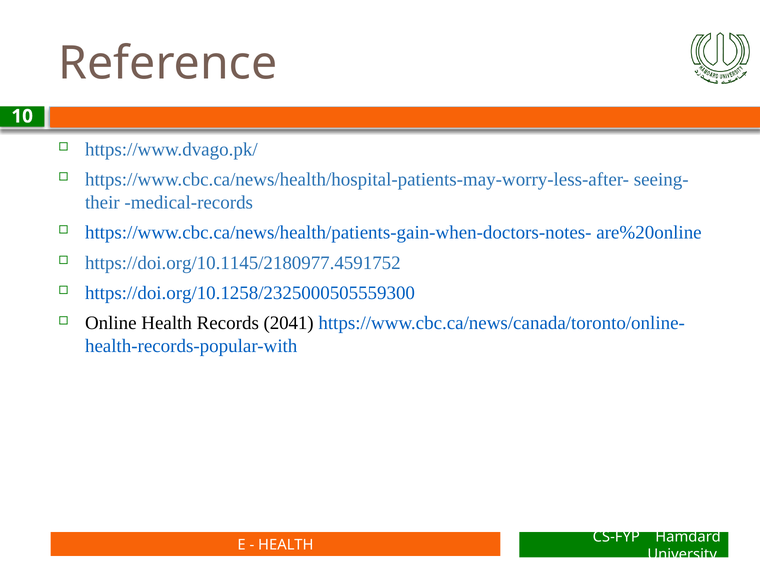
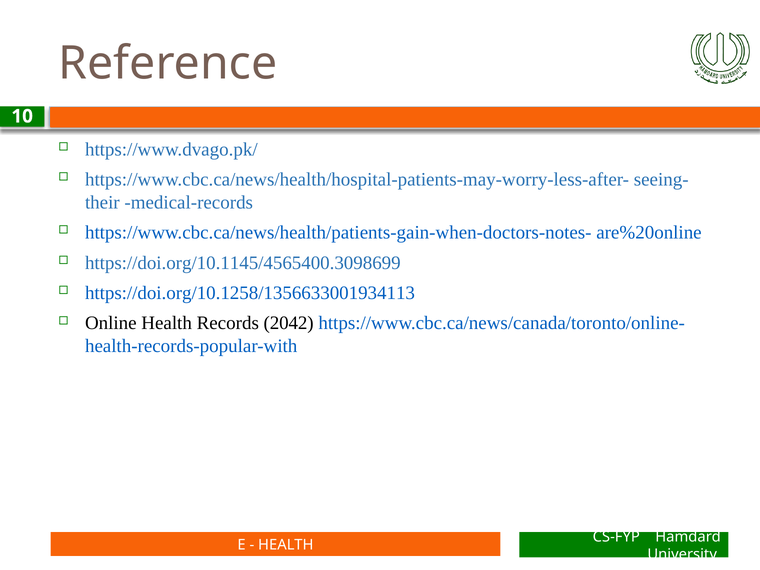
https://doi.org/10.1145/2180977.4591752: https://doi.org/10.1145/2180977.4591752 -> https://doi.org/10.1145/4565400.3098699 (243, 263)
https://doi.org/10.1258/2325000505559300: https://doi.org/10.1258/2325000505559300 -> https://doi.org/10.1258/1356633001934113 (250, 293)
2041: 2041 -> 2042 (289, 323)
